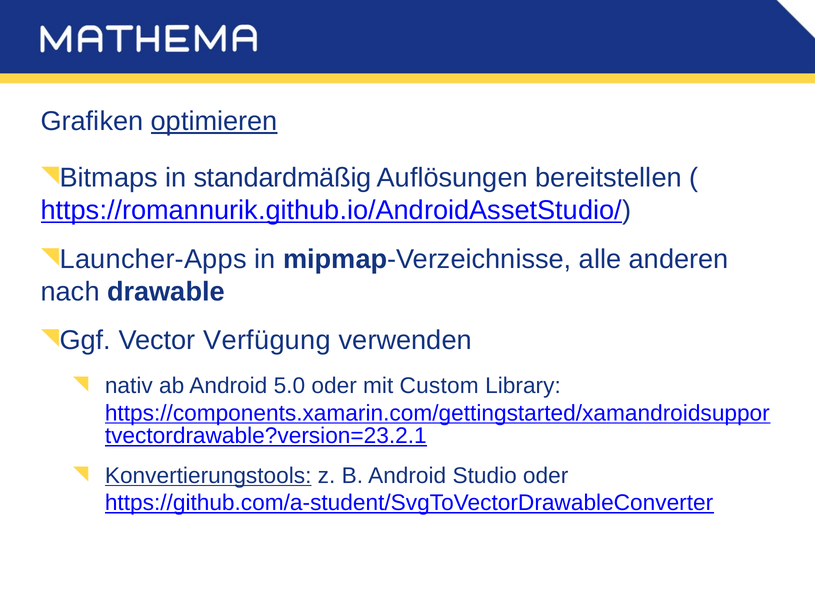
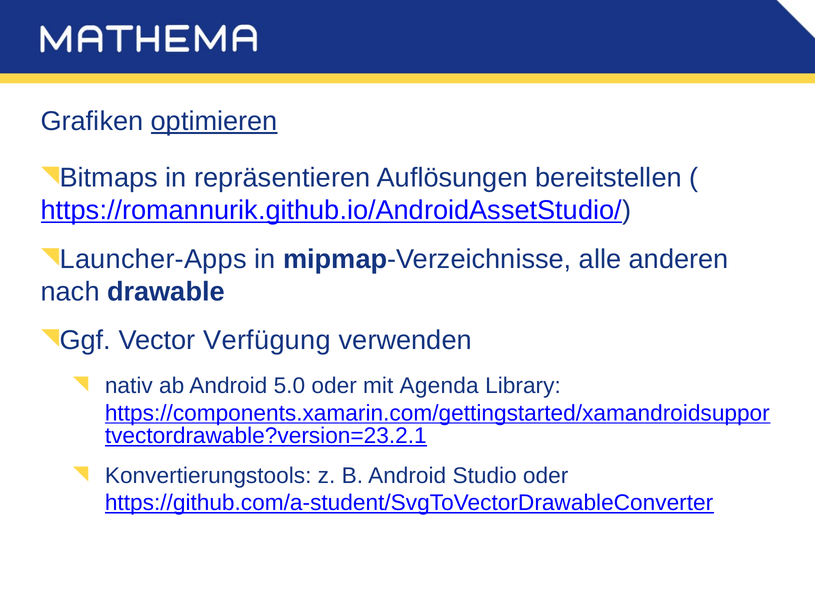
standardmäßig: standardmäßig -> repräsentieren (282, 178)
Custom: Custom -> Agenda (439, 386)
Konvertierungstools underline: present -> none (208, 476)
